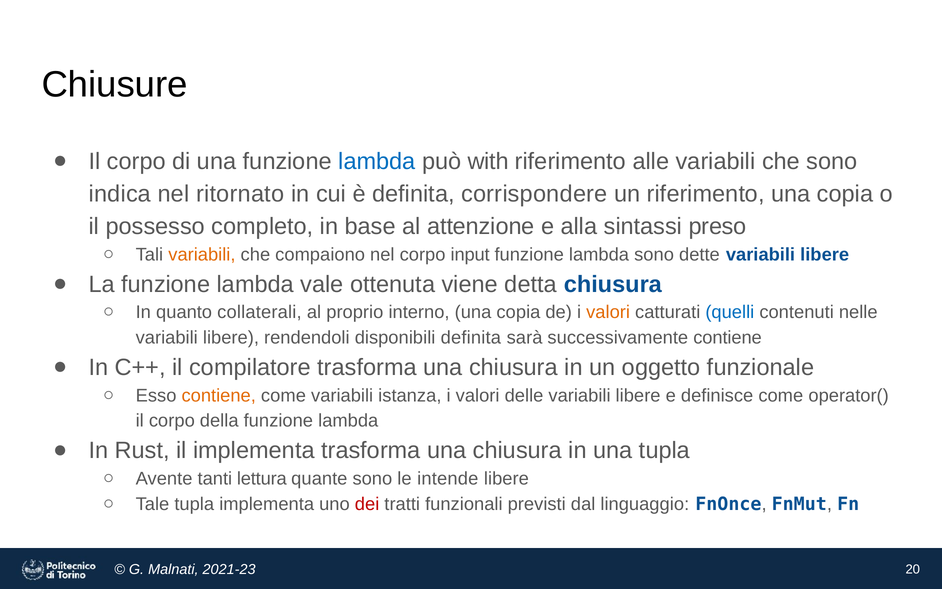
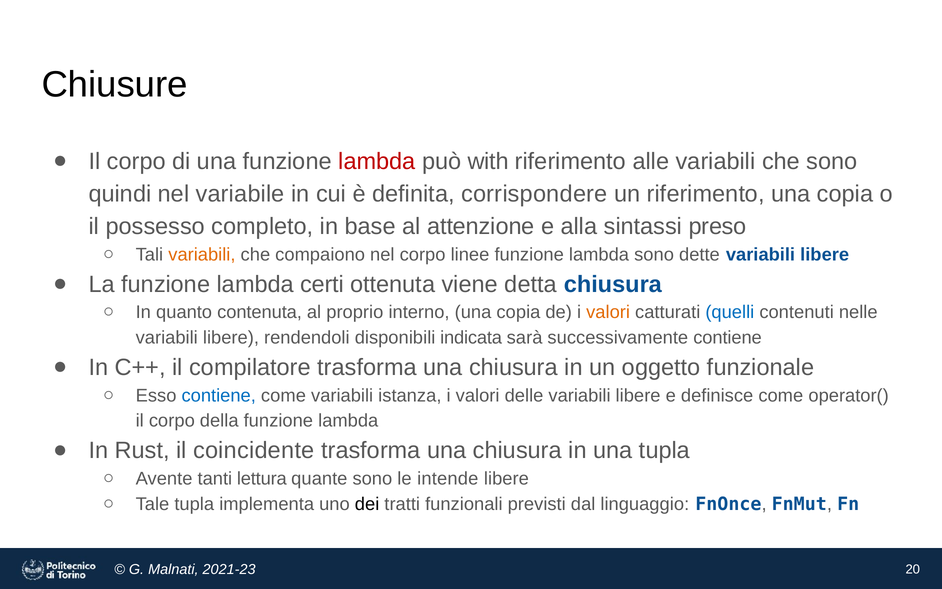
lambda colour: blue -> red (377, 161)
indica: indica -> quindi (120, 194)
ritornato: ritornato -> variabile (240, 194)
input: input -> linee (470, 254)
vale: vale -> certi (322, 284)
collaterali: collaterali -> contenuta (260, 312)
disponibili definita: definita -> indicata (471, 338)
contiene colour: orange -> blue (219, 395)
il implementa: implementa -> coincidente (254, 450)
dei colour: red -> black (367, 504)
